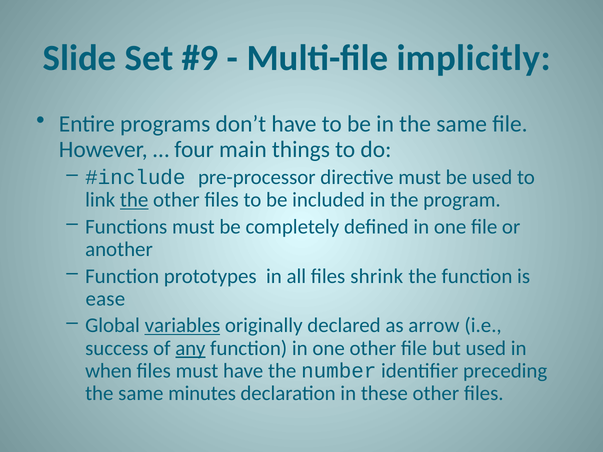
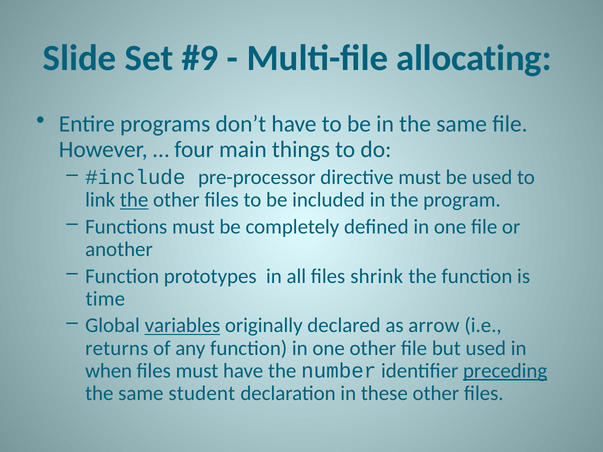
implicitly: implicitly -> allocating (474, 58)
ease: ease -> time (105, 299)
success: success -> returns (117, 348)
any underline: present -> none (190, 348)
preceding underline: none -> present (505, 371)
minutes: minutes -> student (202, 394)
